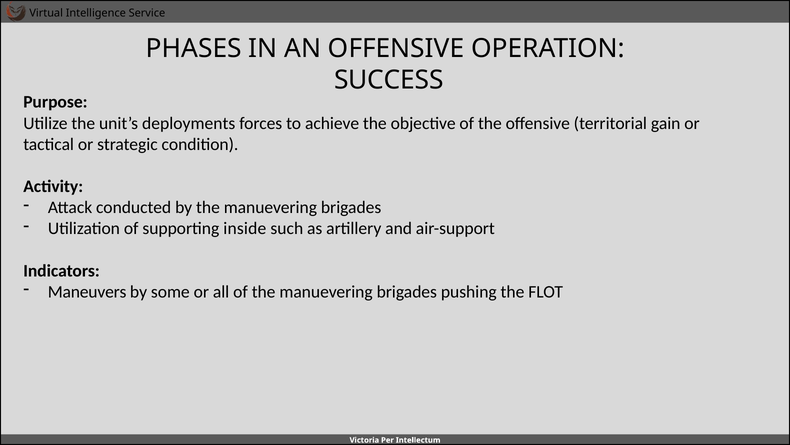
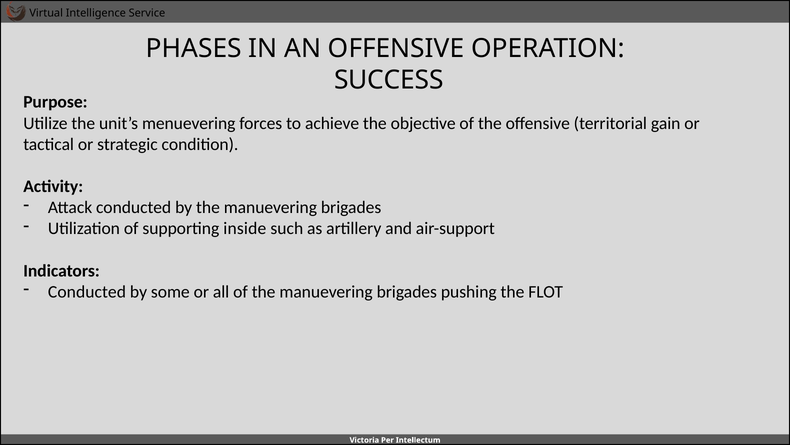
deployments: deployments -> menuevering (189, 123)
Maneuvers: Maneuvers -> Conducted (87, 292)
